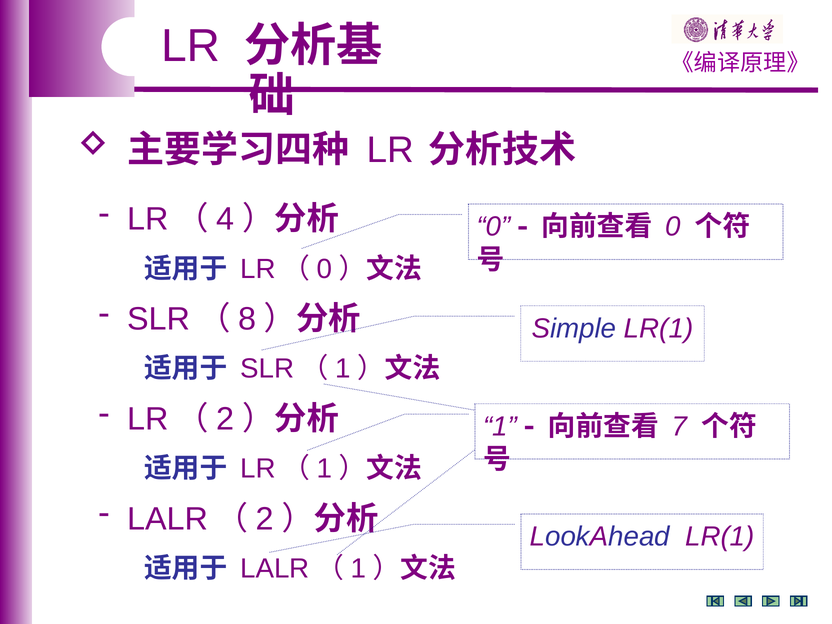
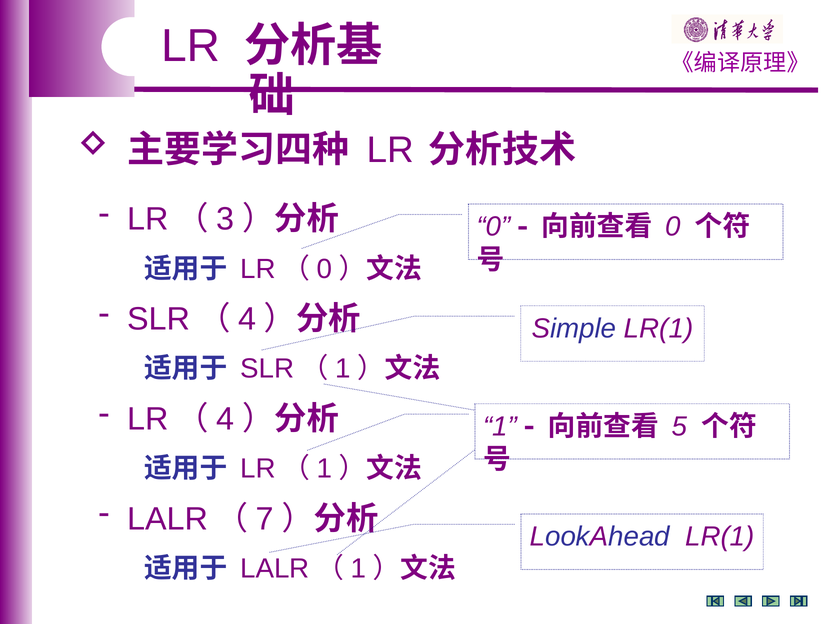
4: 4 -> 3 (225, 219)
8: 8 -> 4 (247, 319)
2: 2 -> 4 (225, 419)
7: 7 -> 5 (679, 426)
2: 2 -> 7 (265, 519)
